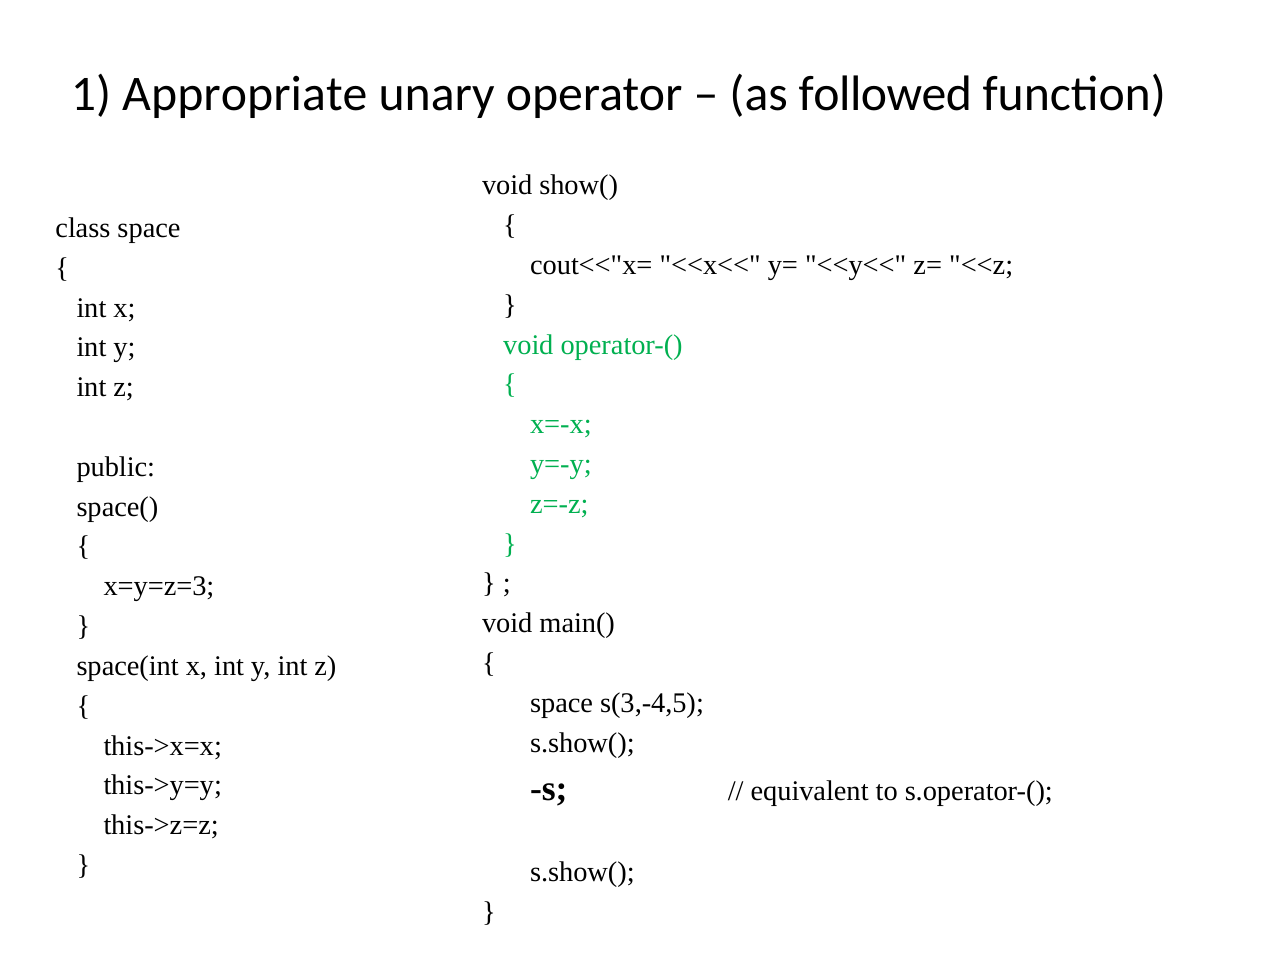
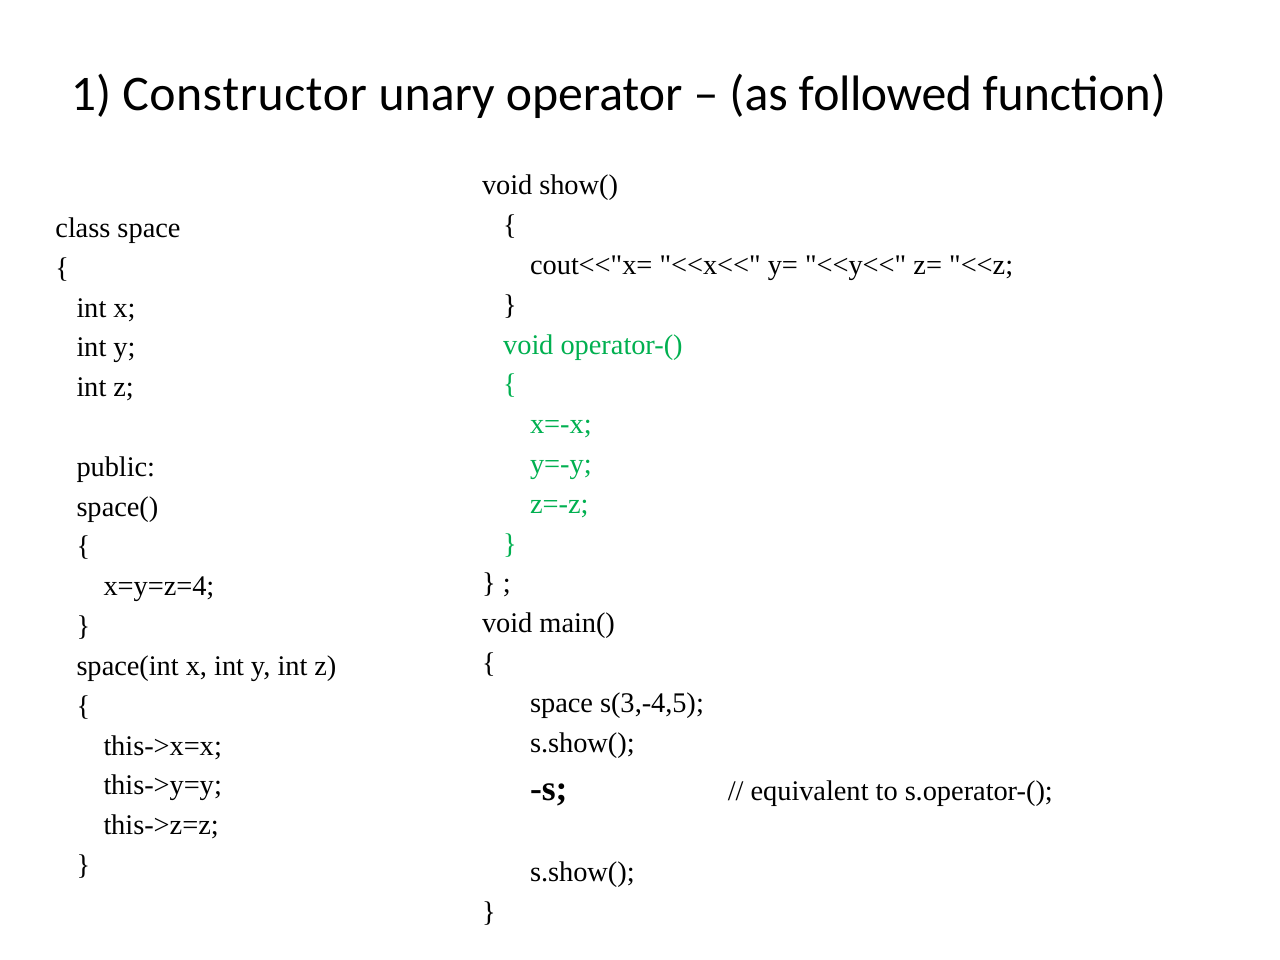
Appropriate: Appropriate -> Constructor (245, 94)
x=y=z=3: x=y=z=3 -> x=y=z=4 (159, 586)
